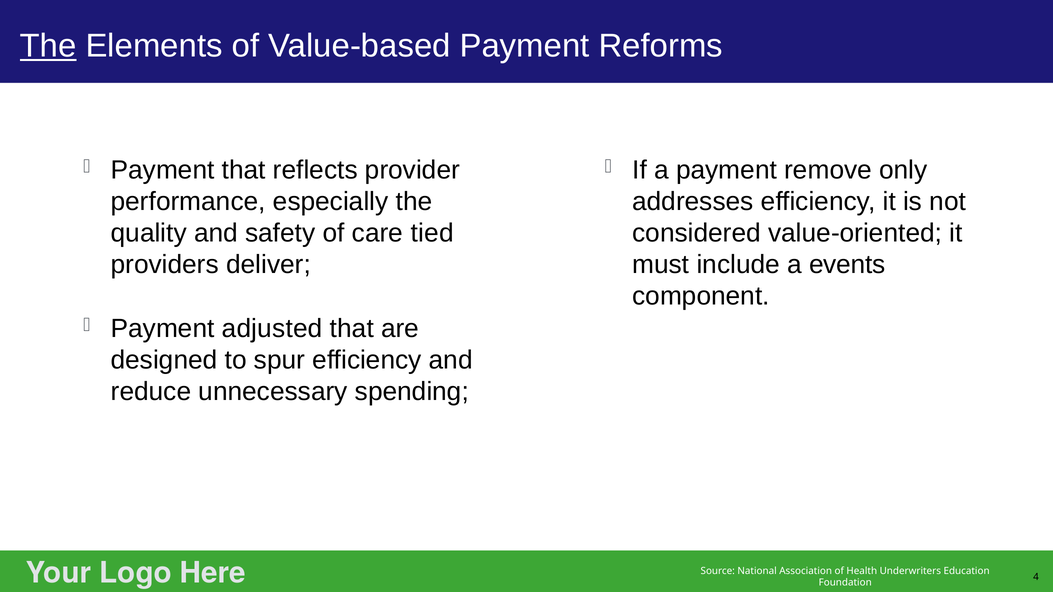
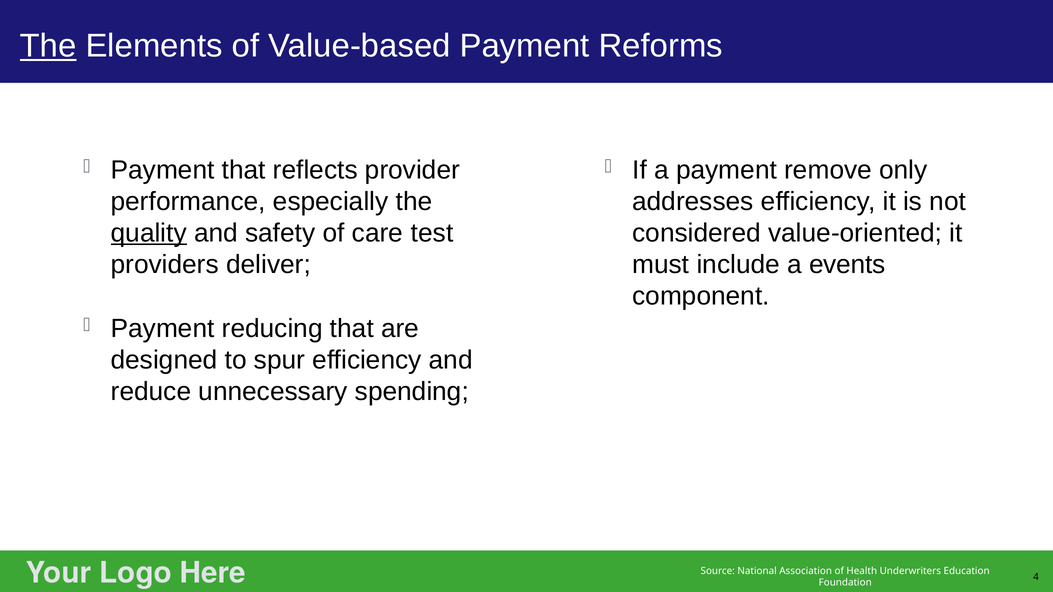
quality underline: none -> present (149, 233)
tied: tied -> test (432, 233)
adjusted: adjusted -> reducing (272, 329)
